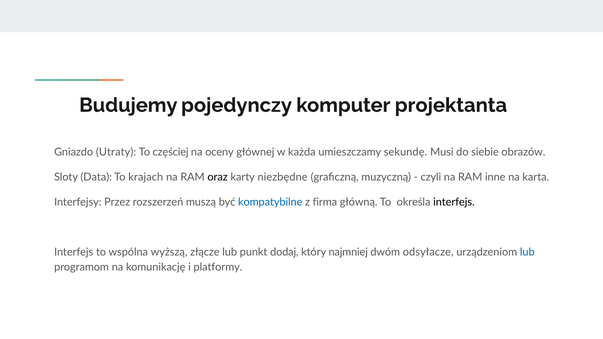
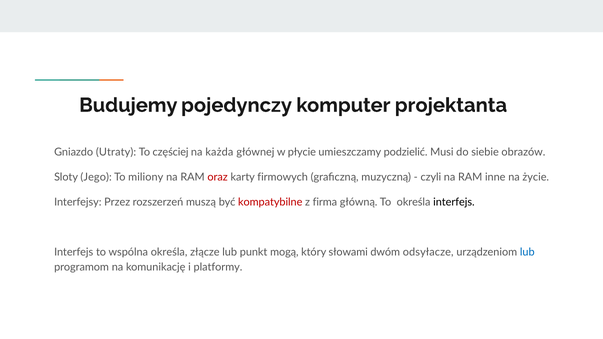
oceny: oceny -> każda (219, 152)
każda: każda -> płycie (302, 152)
sekundę: sekundę -> podzielić (406, 152)
Data: Data -> Jego (96, 177)
krajach: krajach -> miliony (146, 177)
oraz colour: black -> red (218, 177)
niezbędne: niezbędne -> firmowych (283, 177)
karta: karta -> życie (536, 177)
kompatybilne colour: blue -> red (270, 202)
wspólna wyższą: wyższą -> określa (169, 252)
dodaj: dodaj -> mogą (284, 252)
najmniej: najmniej -> słowami (348, 252)
